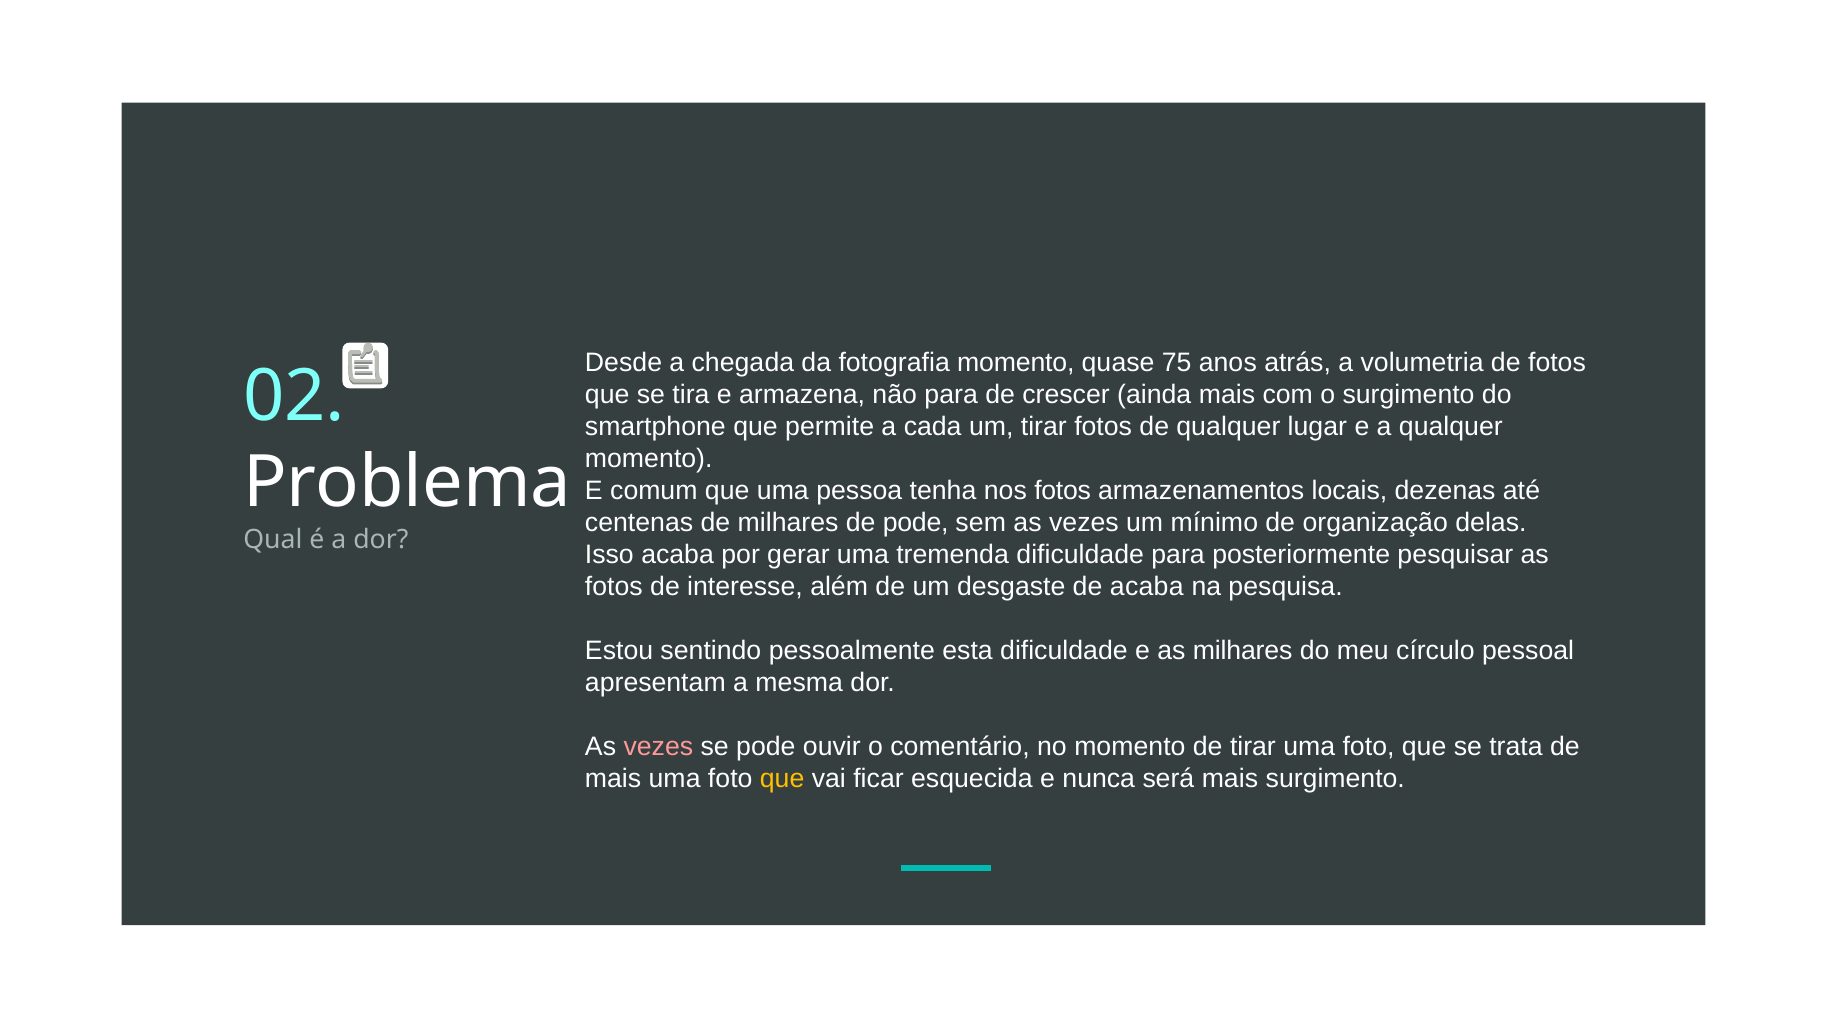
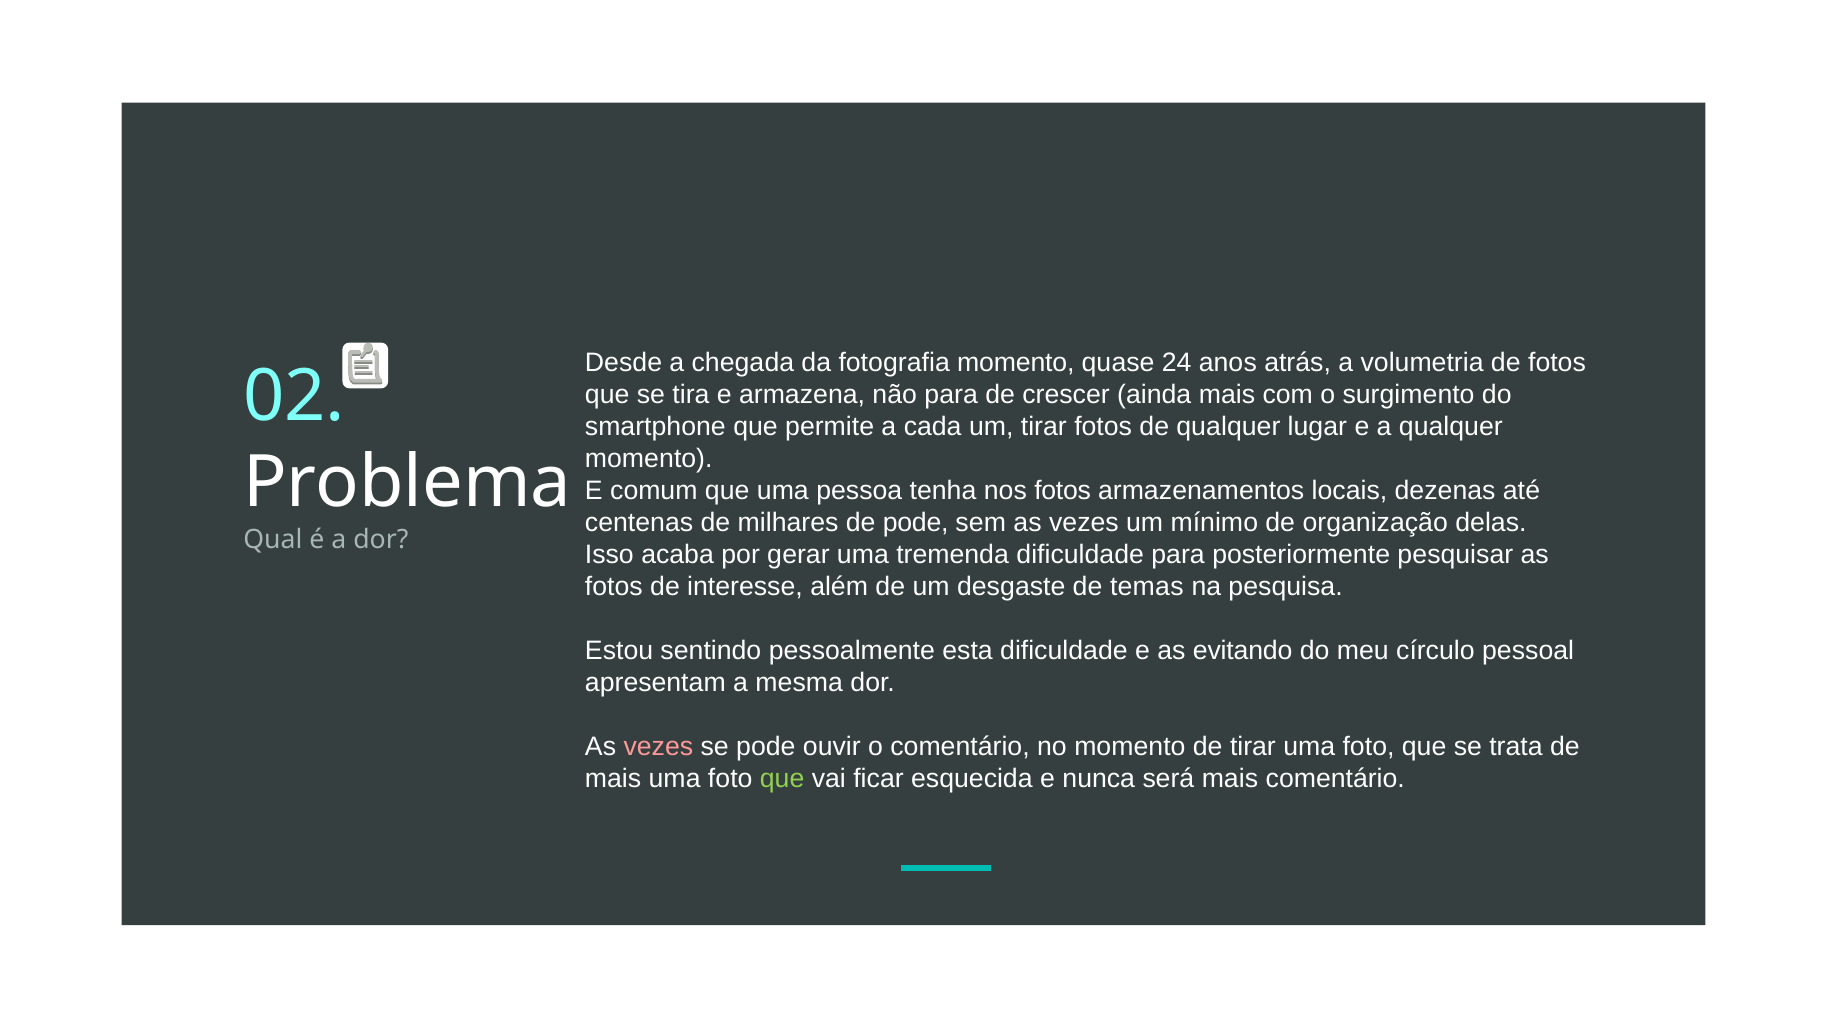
75: 75 -> 24 (1177, 362)
de acaba: acaba -> temas (1147, 586)
as milhares: milhares -> evitando (1243, 650)
que colour: yellow -> light green (782, 778)
mais surgimento: surgimento -> comentário (1335, 778)
